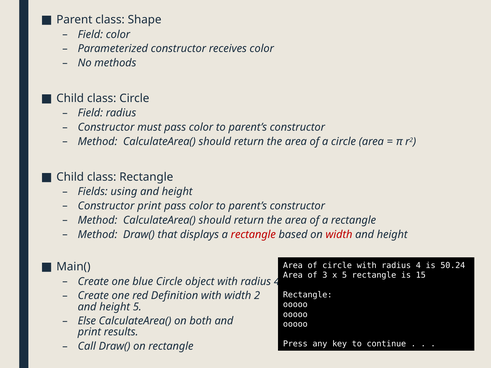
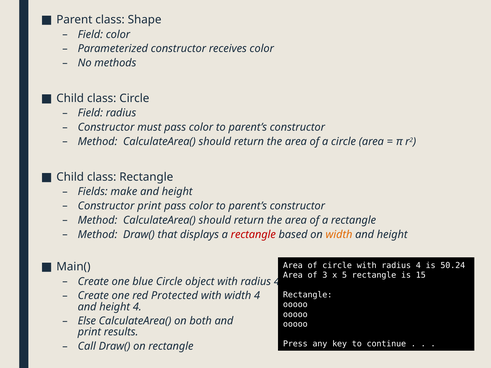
using: using -> make (124, 192)
width colour: red -> orange (339, 235)
Definition: Definition -> Protected (175, 296)
width 2: 2 -> 4 (257, 296)
height 5: 5 -> 4 (137, 307)
